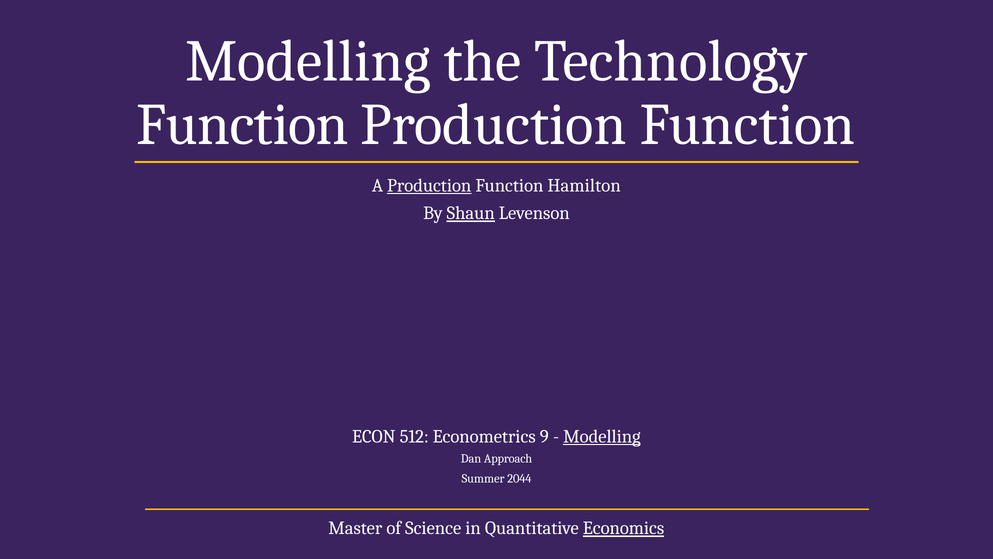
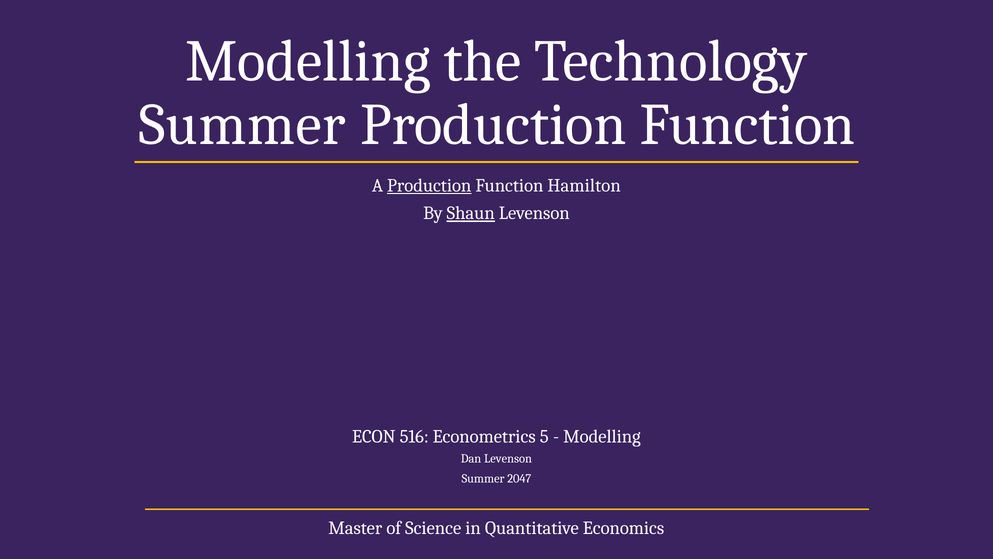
Function: Function -> Summer (242, 125)
512: 512 -> 516 (414, 436)
9: 9 -> 5 (544, 436)
Modelling underline: present -> none (602, 436)
Dan Approach: Approach -> Levenson (508, 458)
2044: 2044 -> 2047 (519, 478)
Economics underline: present -> none (624, 528)
